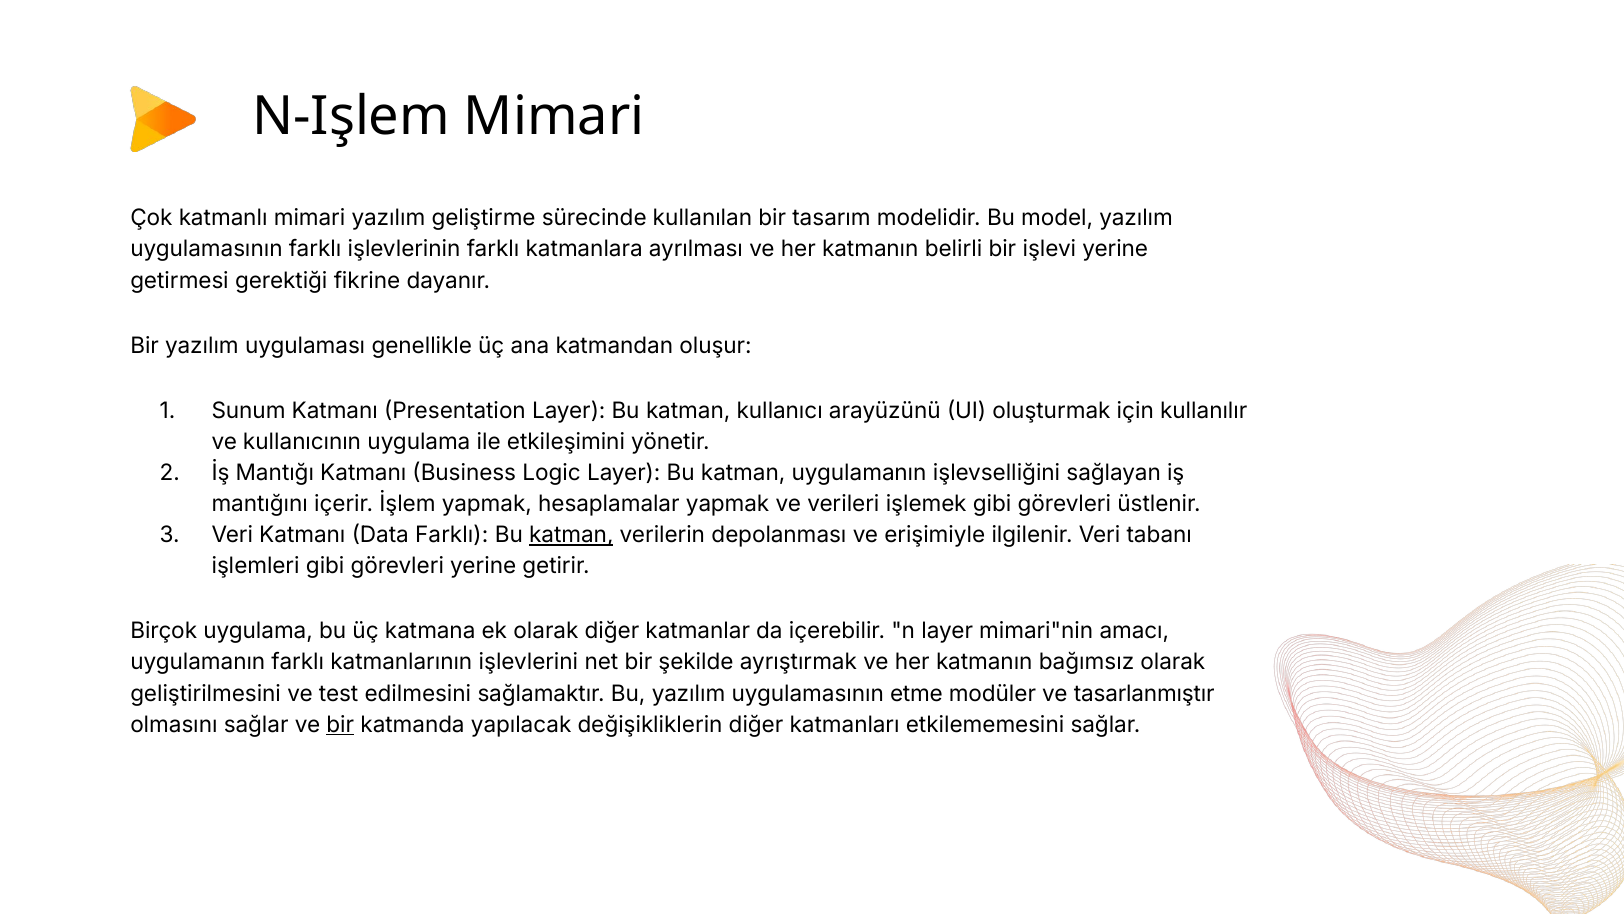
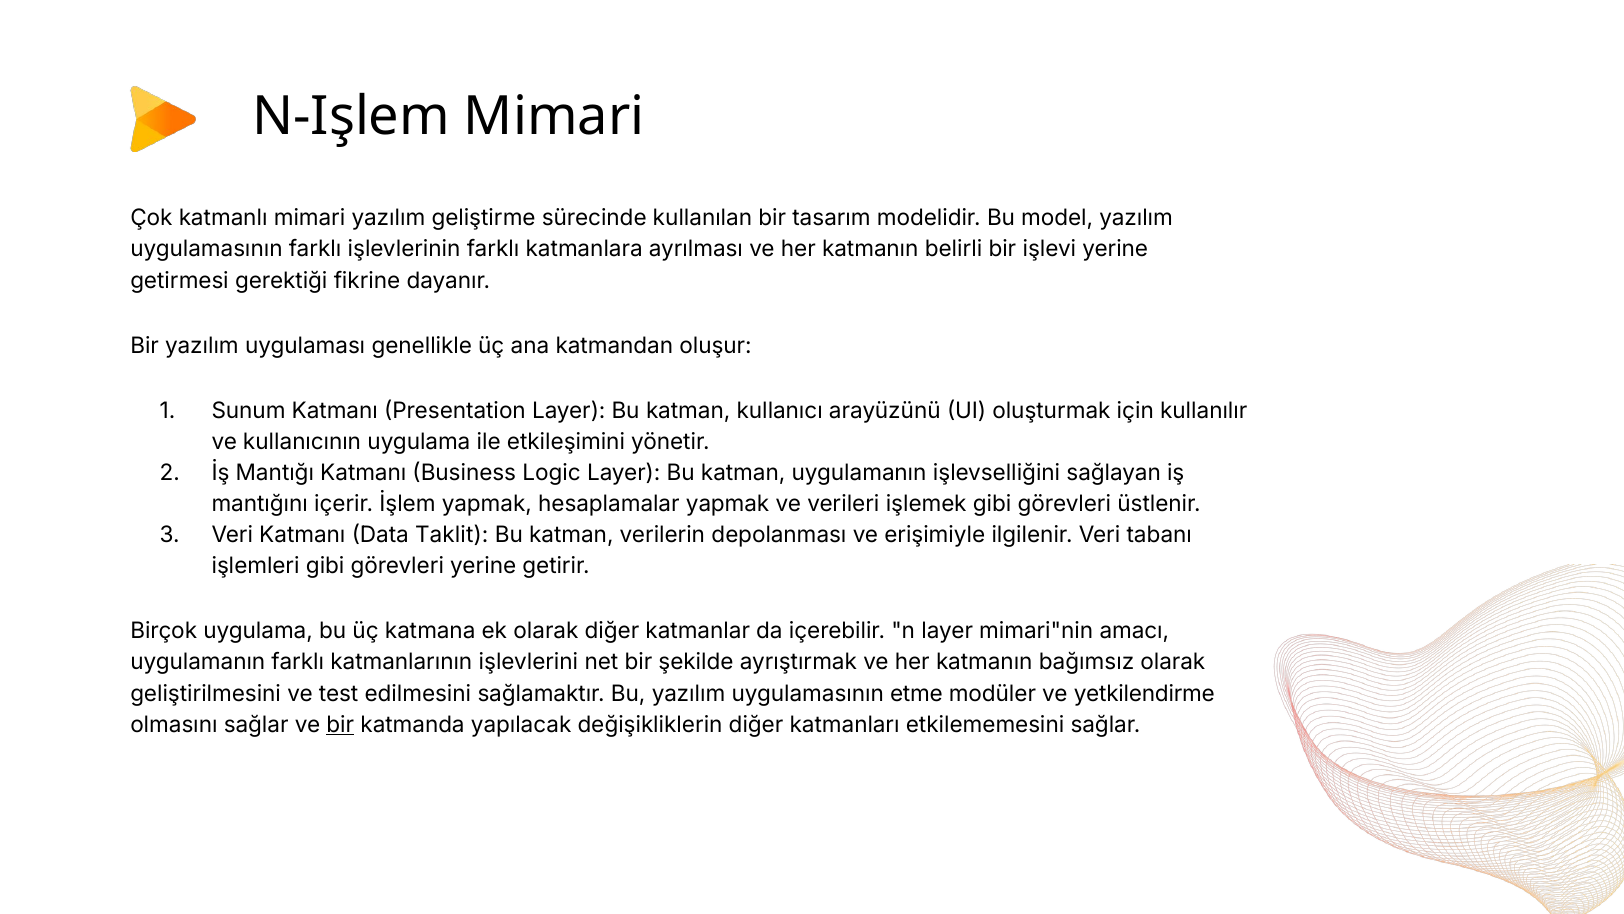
Data Farklı: Farklı -> Taklit (452, 535)
katman underline: present -> none (571, 535)
tasarlanmıştır: tasarlanmıştır -> yetkilendirme (1144, 693)
